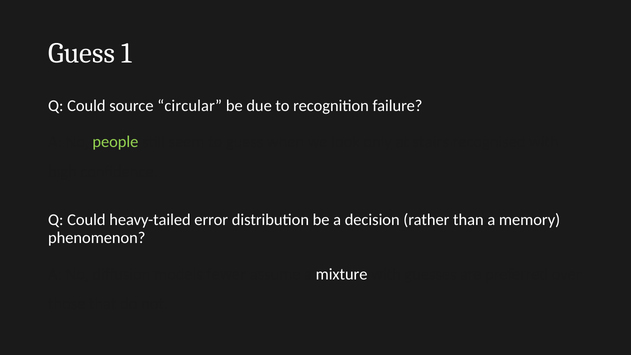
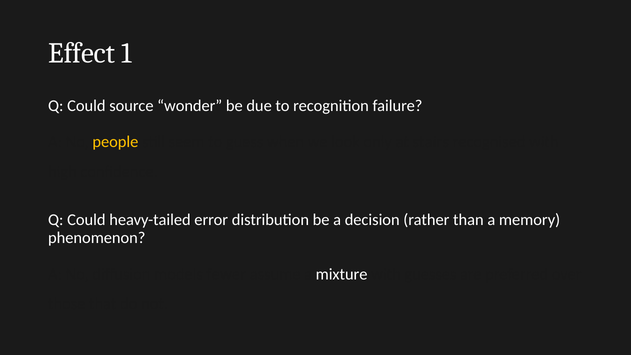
Guess: Guess -> Effect (82, 53)
circular: circular -> wonder (190, 106)
people colour: light green -> yellow (115, 142)
